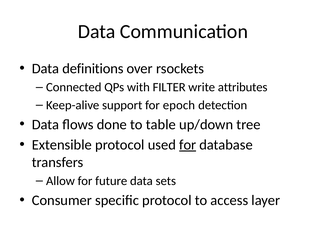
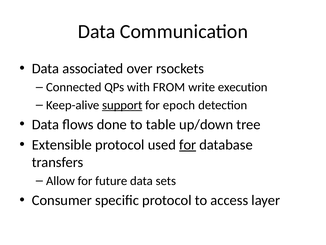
definitions: definitions -> associated (93, 68)
FILTER: FILTER -> FROM (169, 87)
attributes: attributes -> execution (243, 87)
support underline: none -> present (122, 105)
